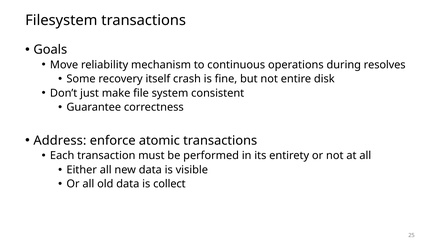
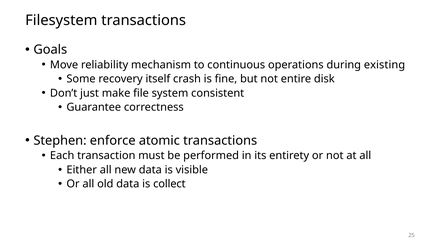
resolves: resolves -> existing (385, 65)
Address: Address -> Stephen (60, 141)
